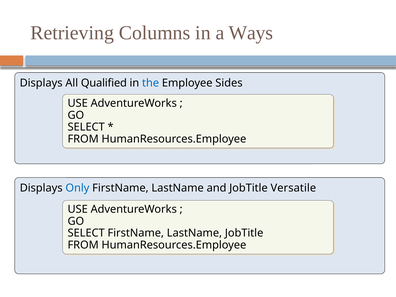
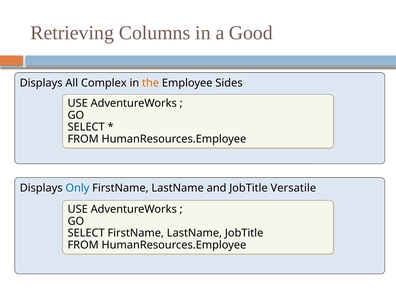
Ways: Ways -> Good (251, 33)
Qualified: Qualified -> Complex (104, 83)
the colour: blue -> orange (151, 83)
